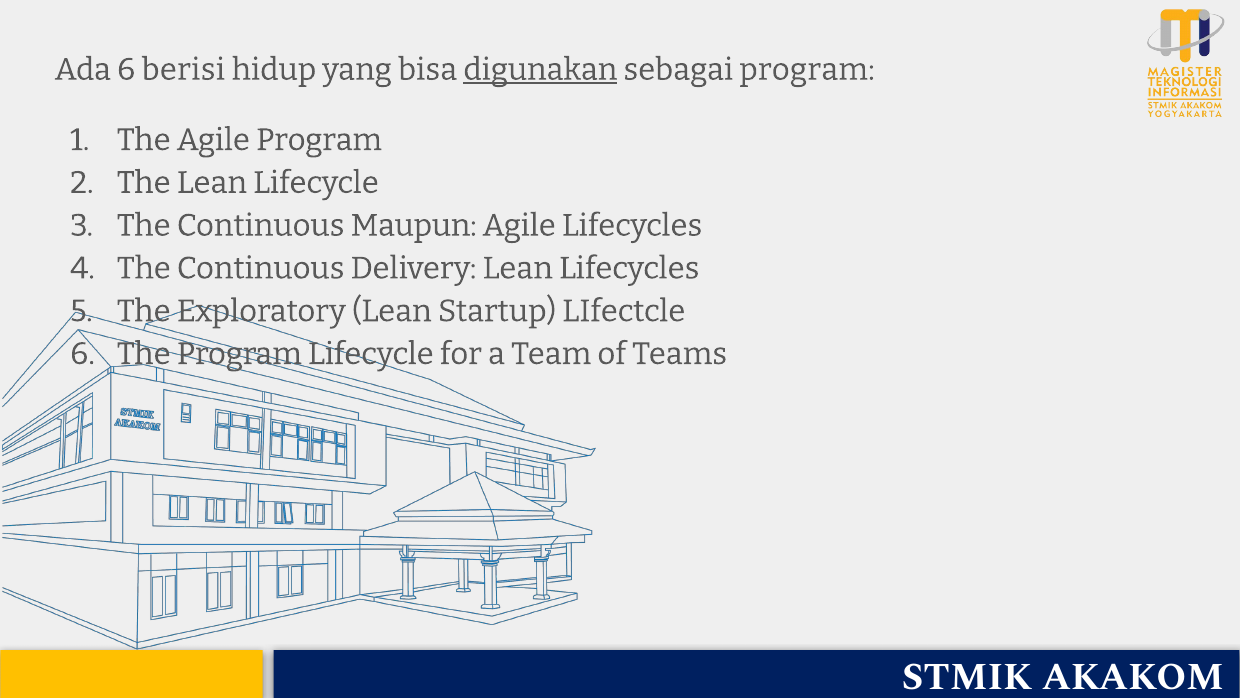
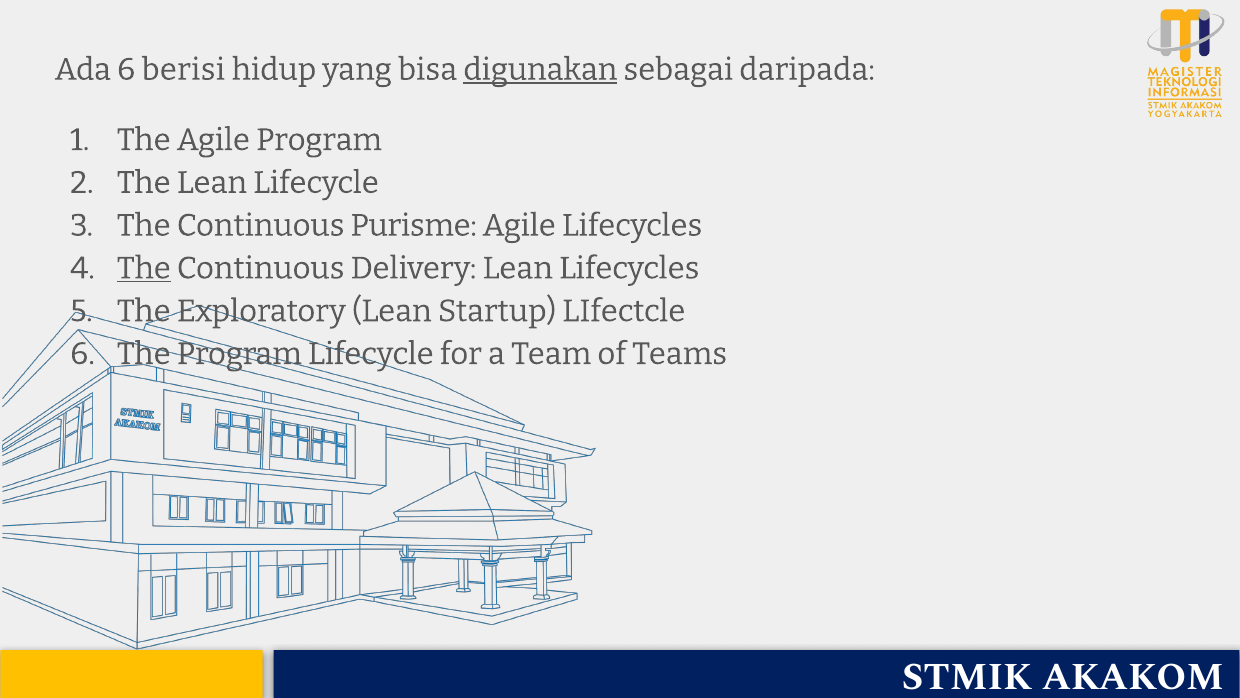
sebagai program: program -> daripada (807, 69)
Maupun: Maupun -> Purisme (414, 225)
The underline: none -> present (144, 268)
